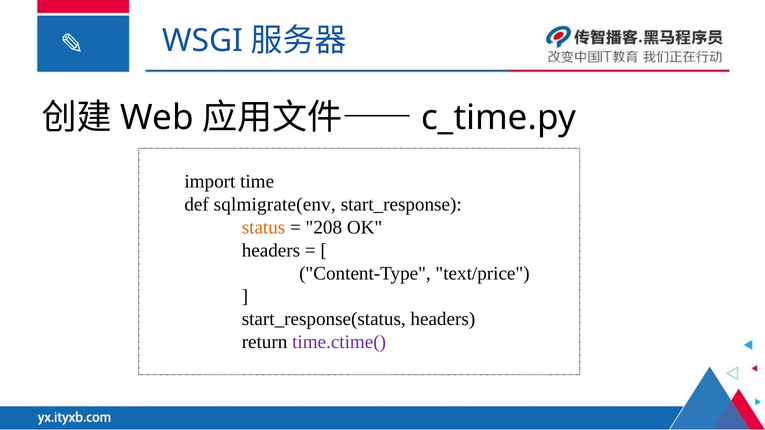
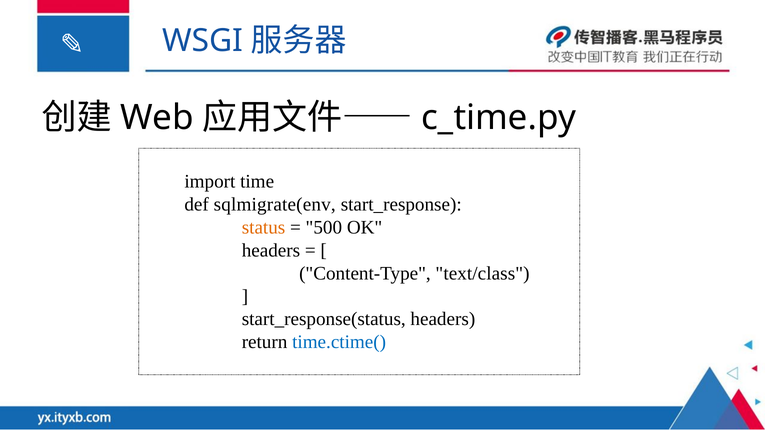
208: 208 -> 500 (324, 228)
text/price: text/price -> text/class (483, 273)
time.ctime( colour: purple -> blue (339, 342)
